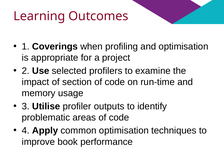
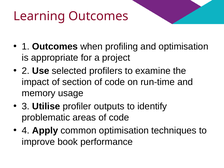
1 Coverings: Coverings -> Outcomes (55, 47)
